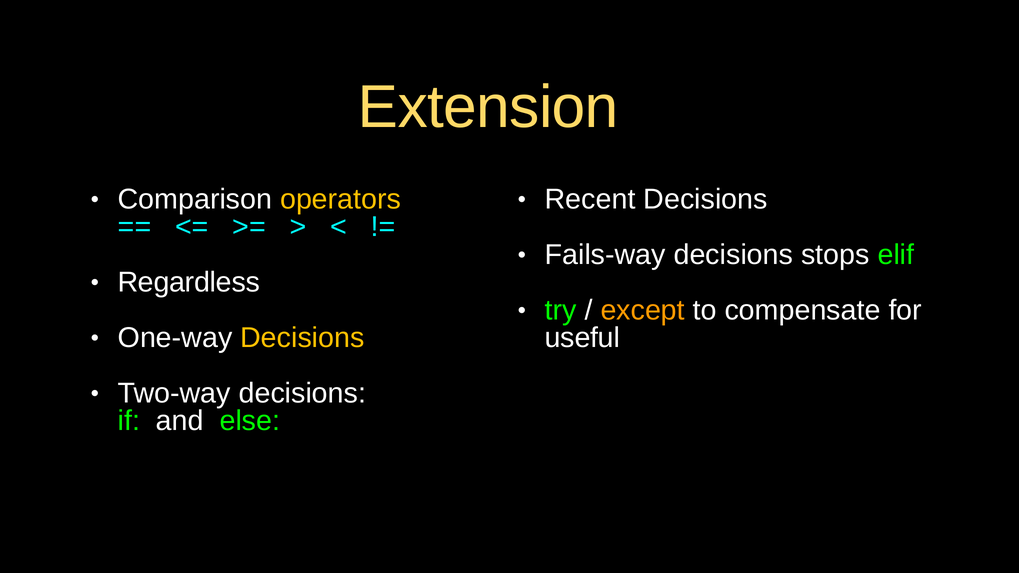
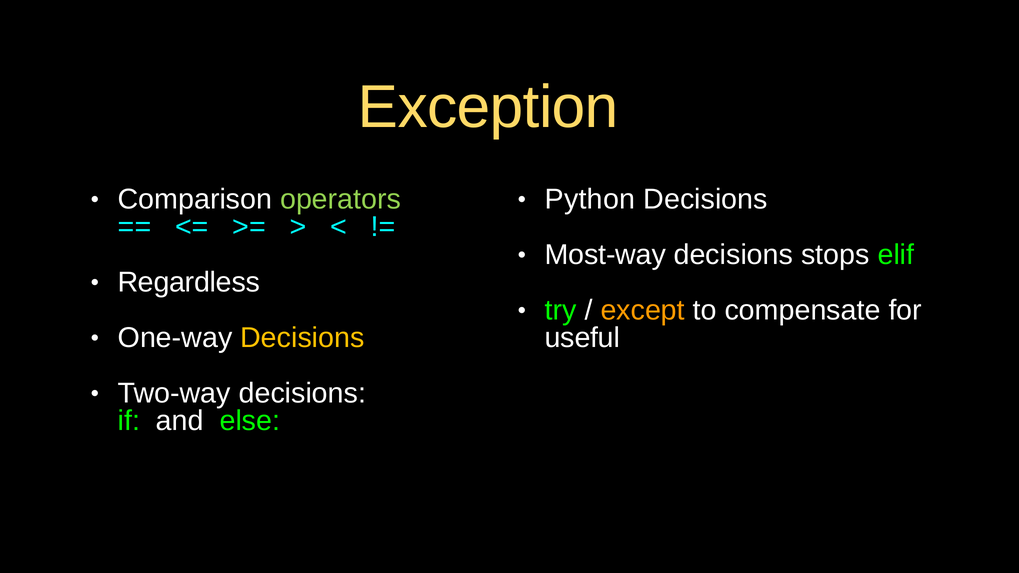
Extension: Extension -> Exception (488, 107)
operators colour: yellow -> light green (341, 200)
Recent: Recent -> Python (590, 200)
Fails-way: Fails-way -> Most-way (605, 255)
